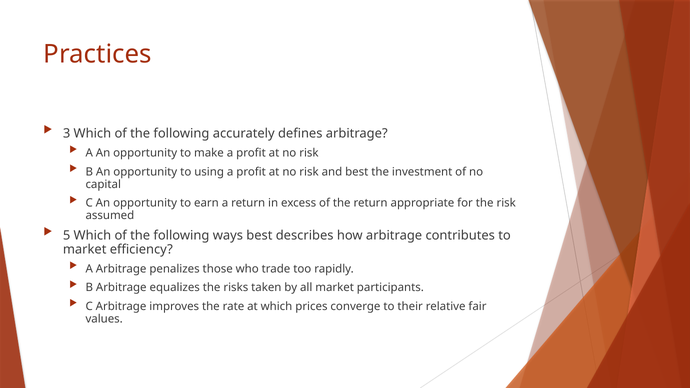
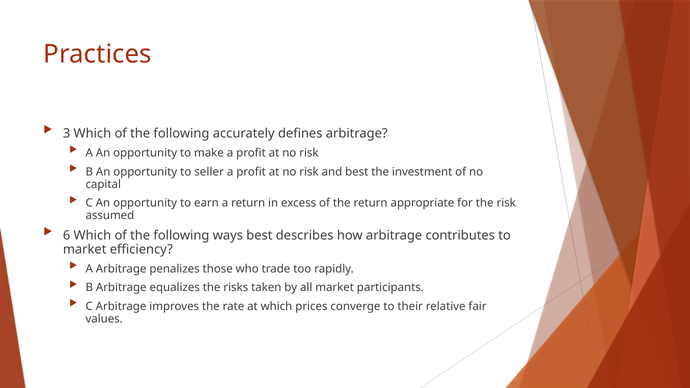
using: using -> seller (209, 172)
5: 5 -> 6 (67, 235)
